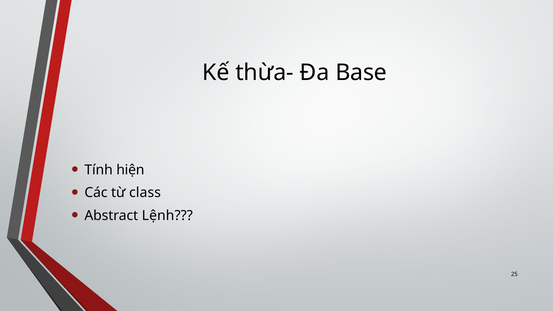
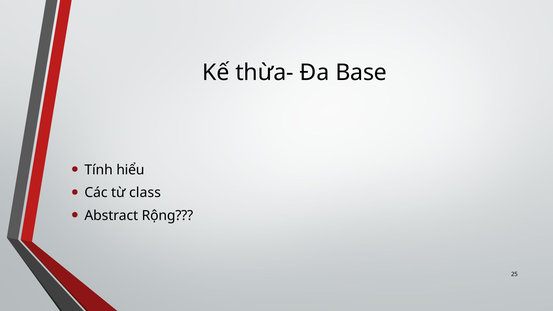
hiện: hiện -> hiểu (130, 170)
Lệnh: Lệnh -> Rộng (167, 216)
